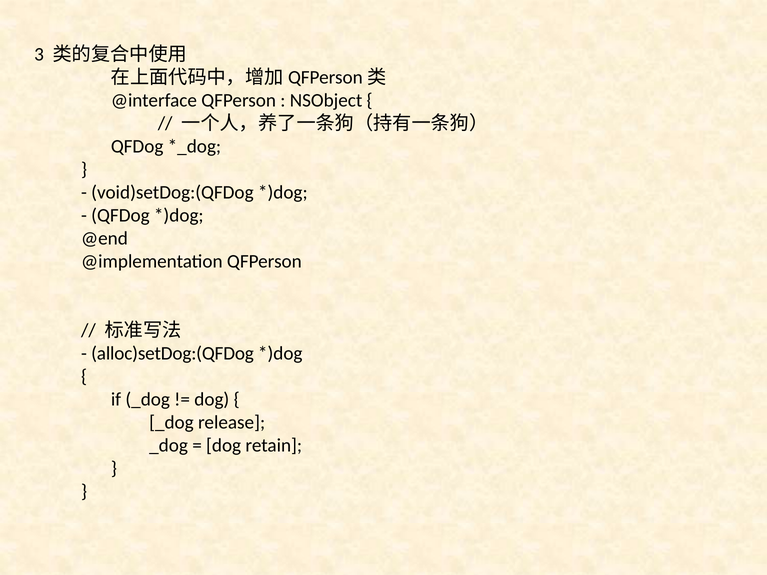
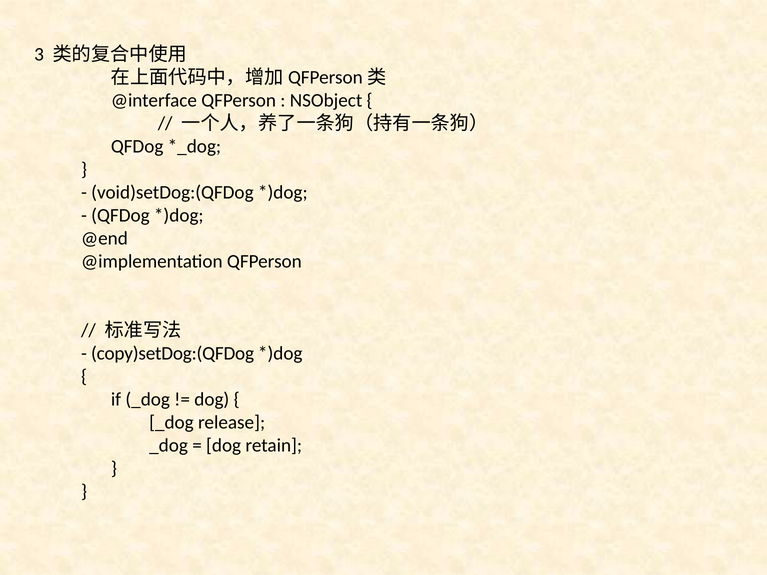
alloc)setDog:(QFDog: alloc)setDog:(QFDog -> copy)setDog:(QFDog (173, 353)
